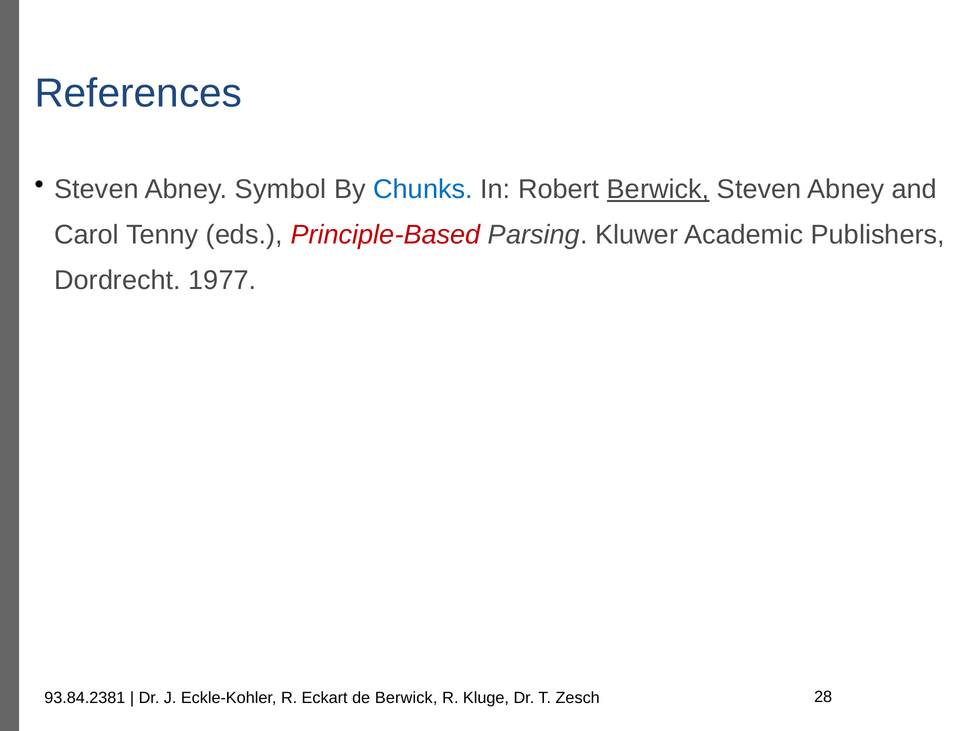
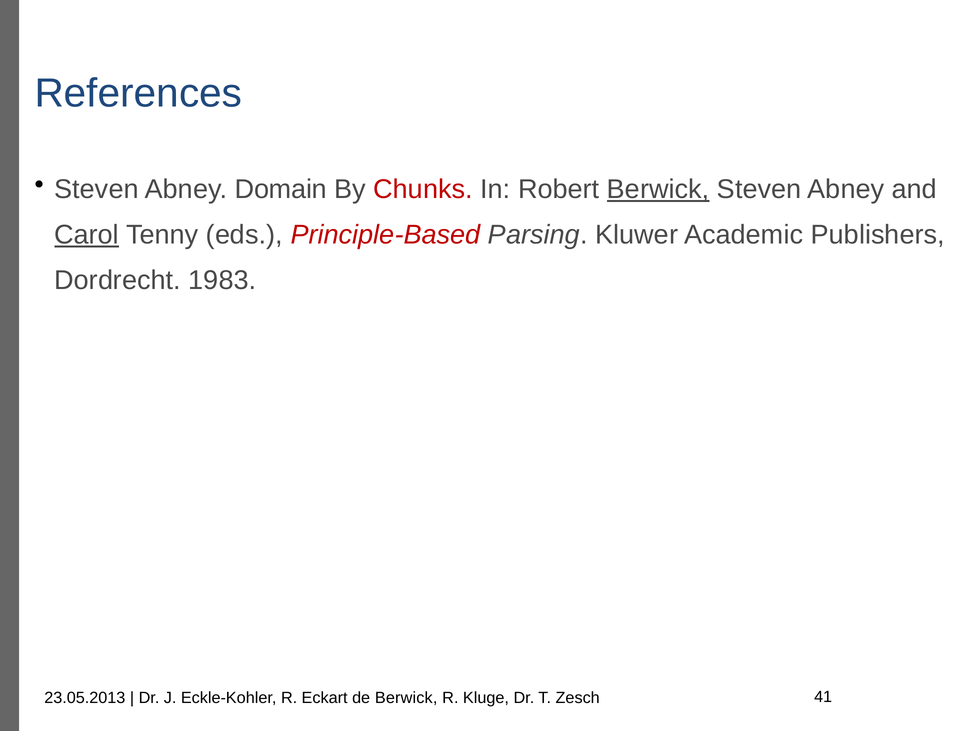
Symbol: Symbol -> Domain (281, 189)
Chunks colour: blue -> red (423, 189)
Carol underline: none -> present (87, 235)
1977: 1977 -> 1983 (222, 280)
93.84.2381: 93.84.2381 -> 23.05.2013 (85, 698)
28: 28 -> 41 (823, 697)
